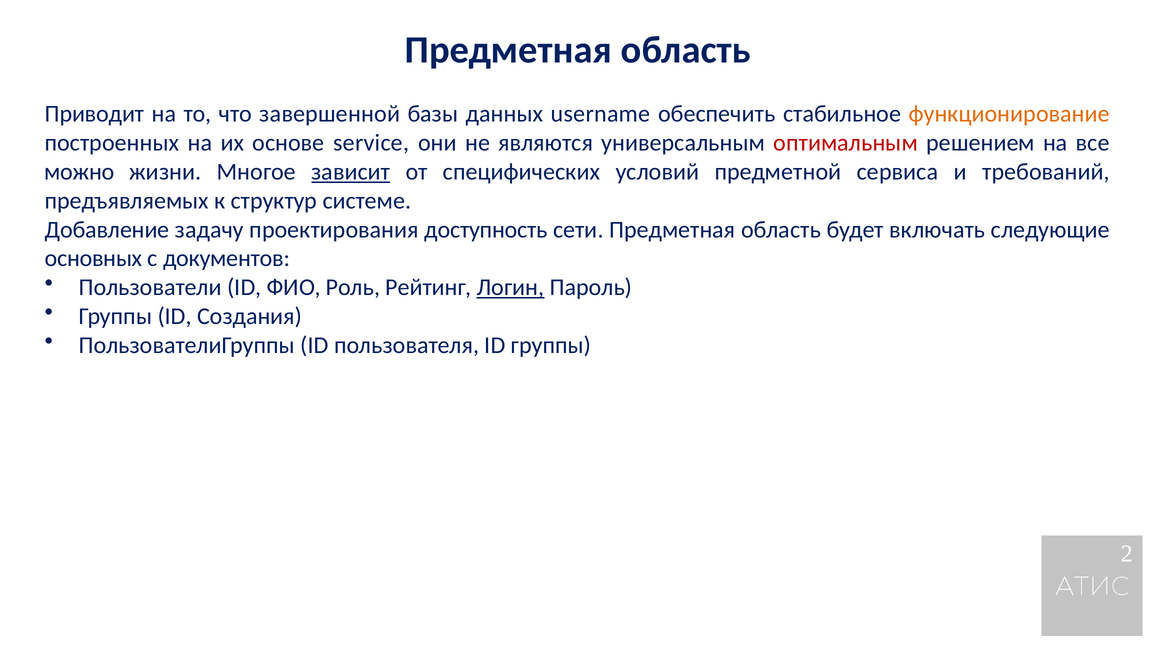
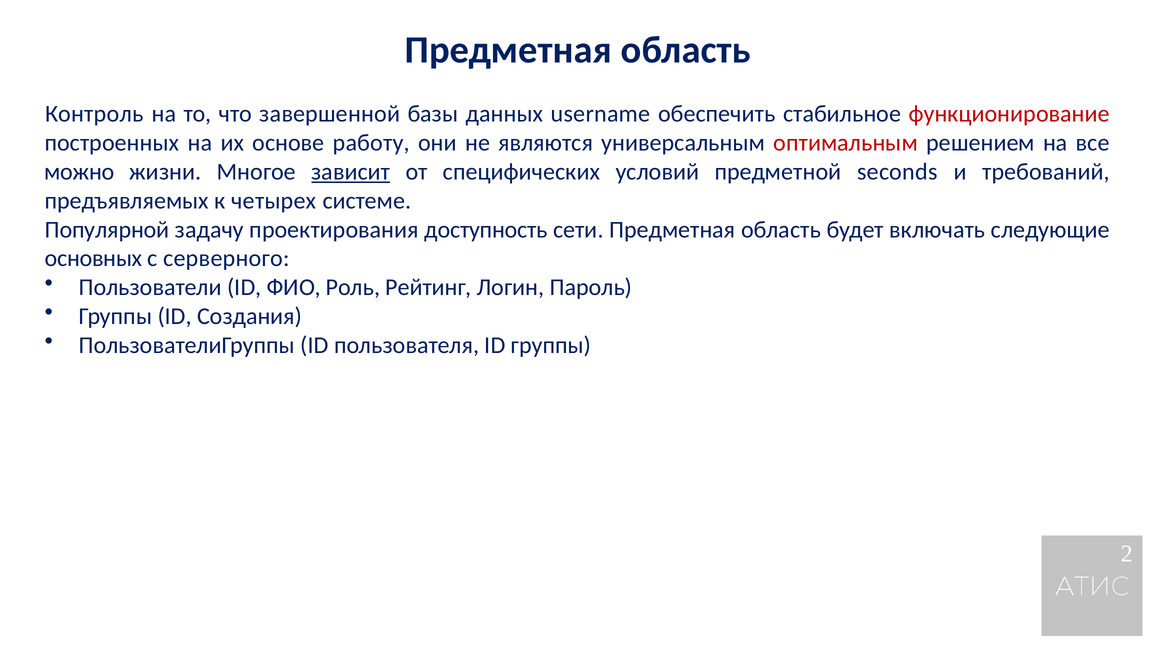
Приводит: Приводит -> Контроль (94, 114)
функционирование colour: orange -> red (1009, 114)
service: service -> работу (371, 143)
сервиса: сервиса -> seconds (897, 172)
структур: структур -> четырех (274, 201)
Добавление: Добавление -> Популярной (107, 230)
документов: документов -> серверного (226, 259)
Логин underline: present -> none (510, 288)
